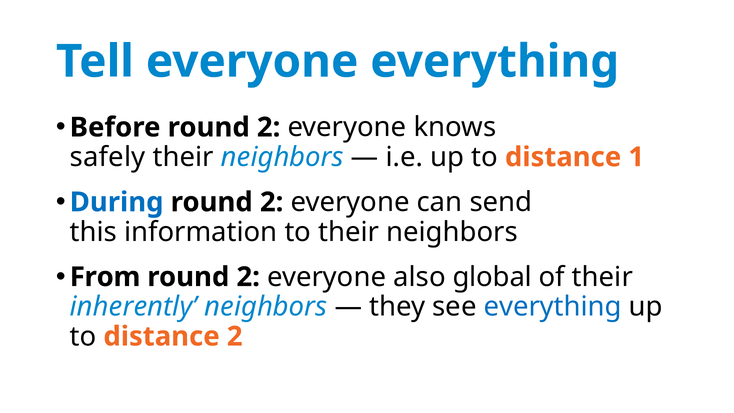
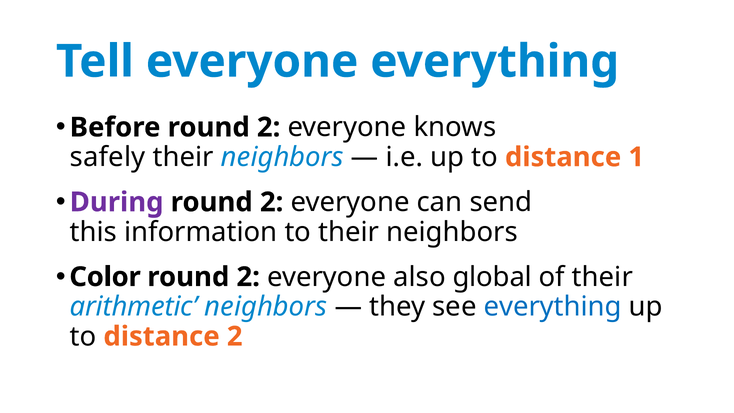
During colour: blue -> purple (117, 202)
From: From -> Color (105, 277)
inherently: inherently -> arithmetic (134, 307)
